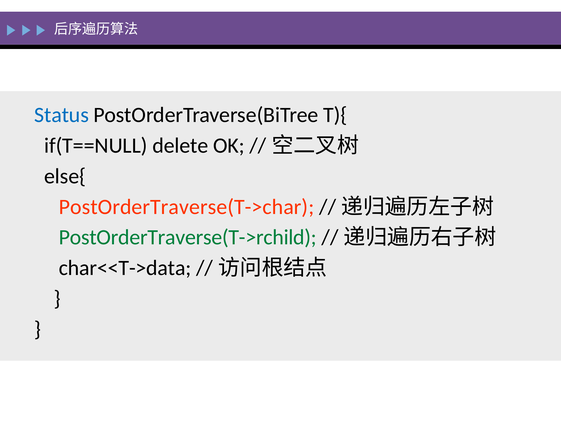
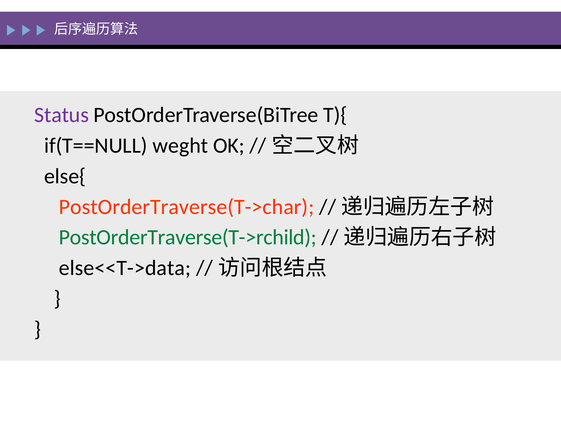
Status colour: blue -> purple (62, 115)
delete: delete -> weght (180, 146)
char<<T->data: char<<T->data -> else<<T->data (125, 268)
